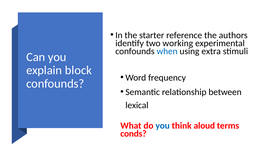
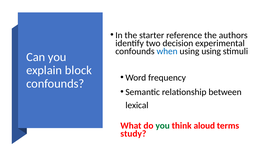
working: working -> decision (178, 43)
using extra: extra -> using (211, 51)
you colour: blue -> green (163, 126)
conds: conds -> study (133, 134)
